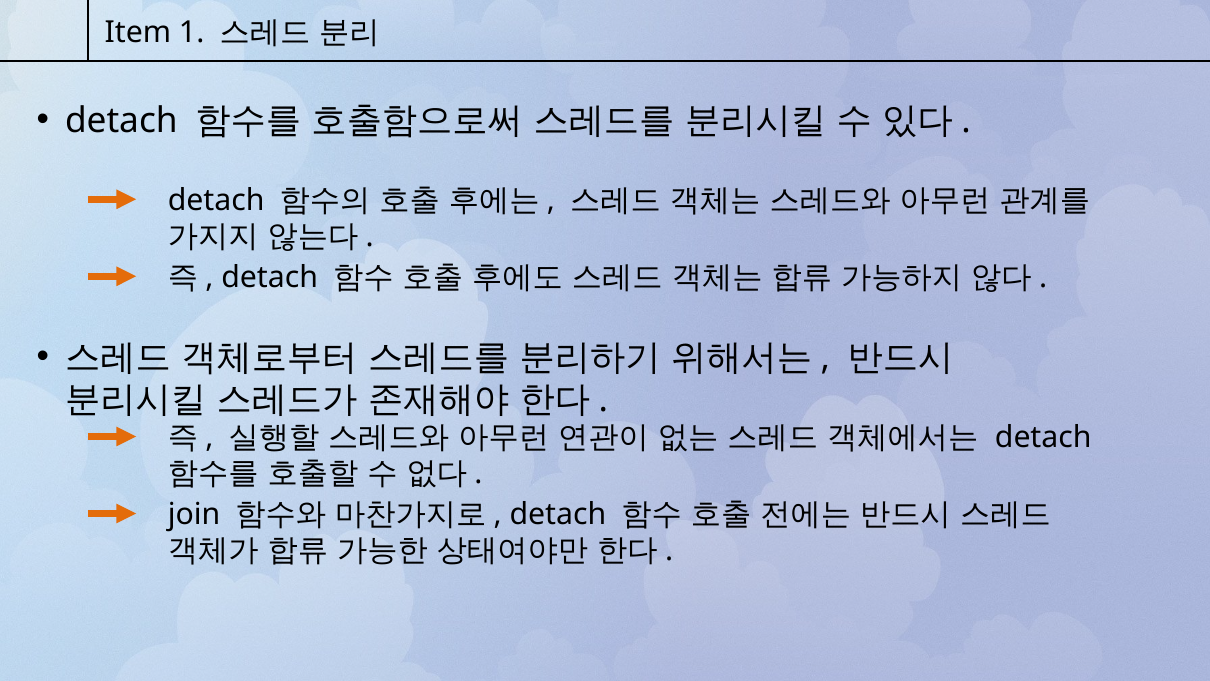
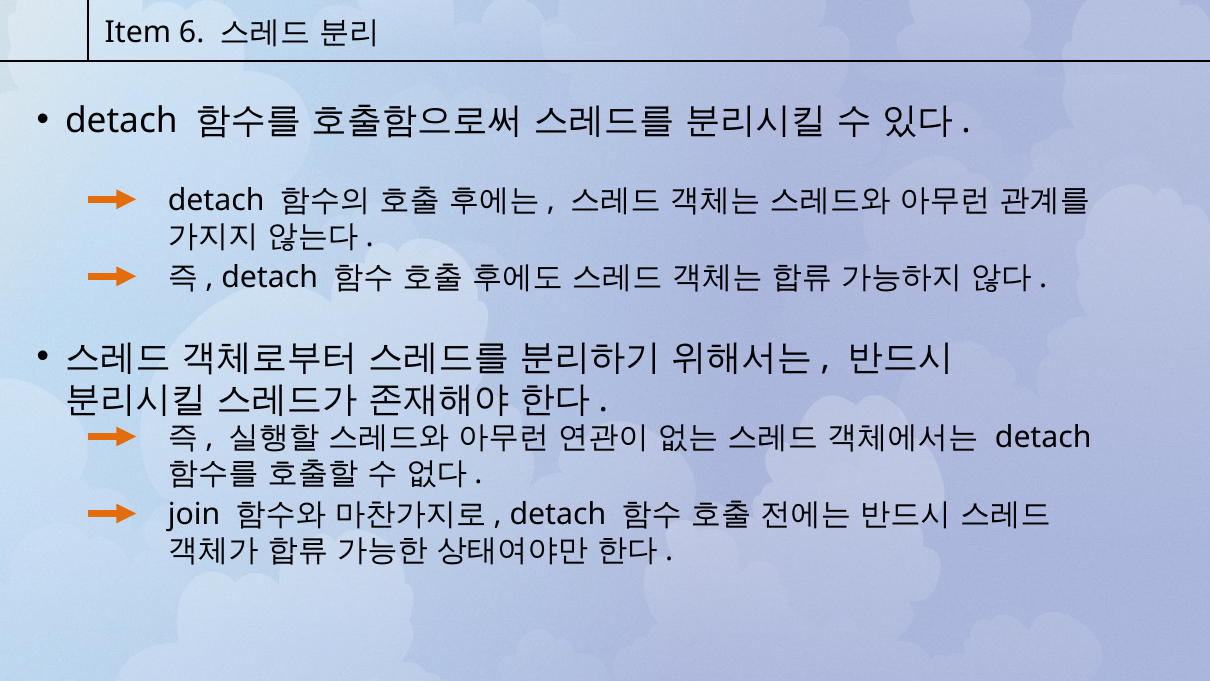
1: 1 -> 6 (192, 32)
